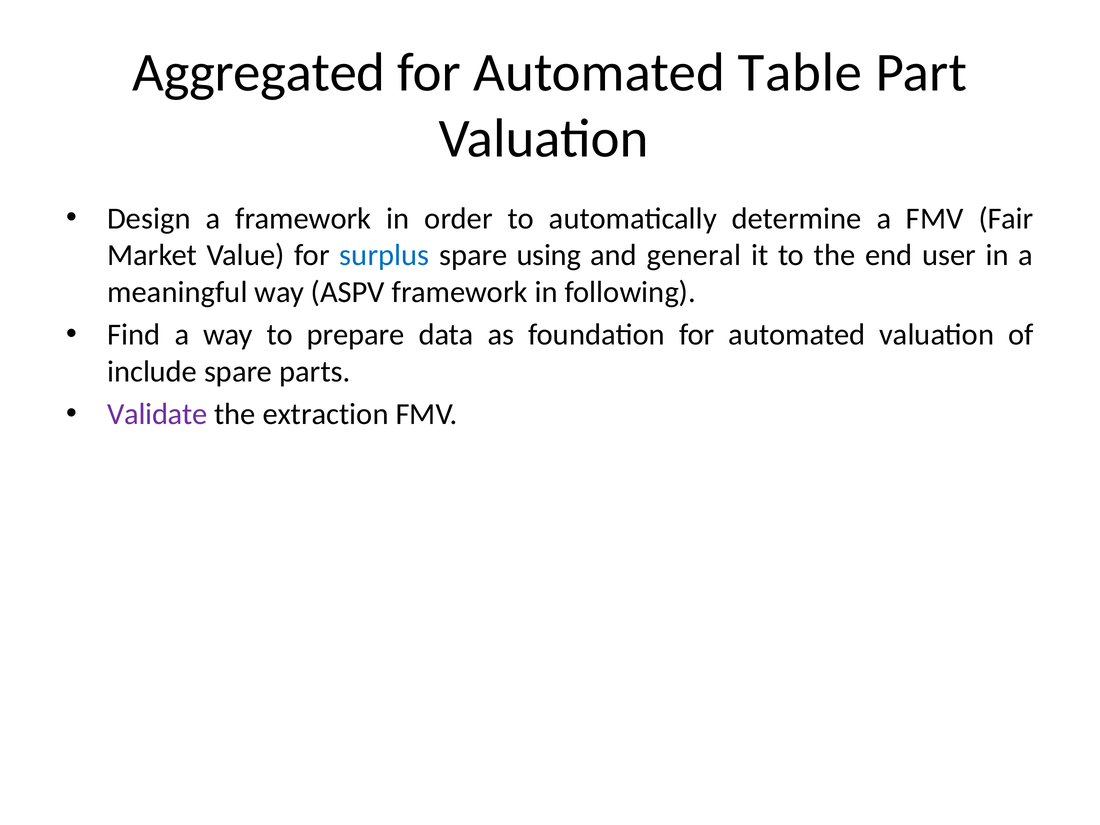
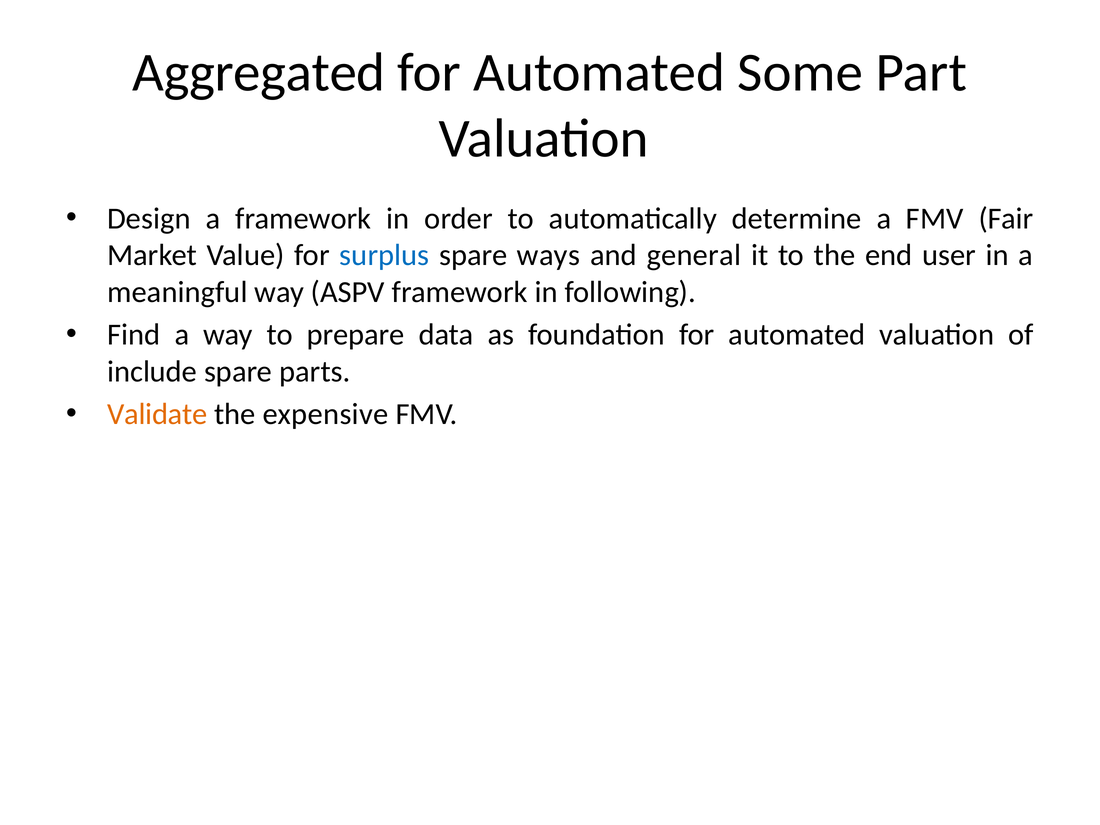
Table: Table -> Some (800, 73)
using: using -> ways (548, 255)
Validate colour: purple -> orange (157, 414)
extraction: extraction -> expensive (325, 414)
